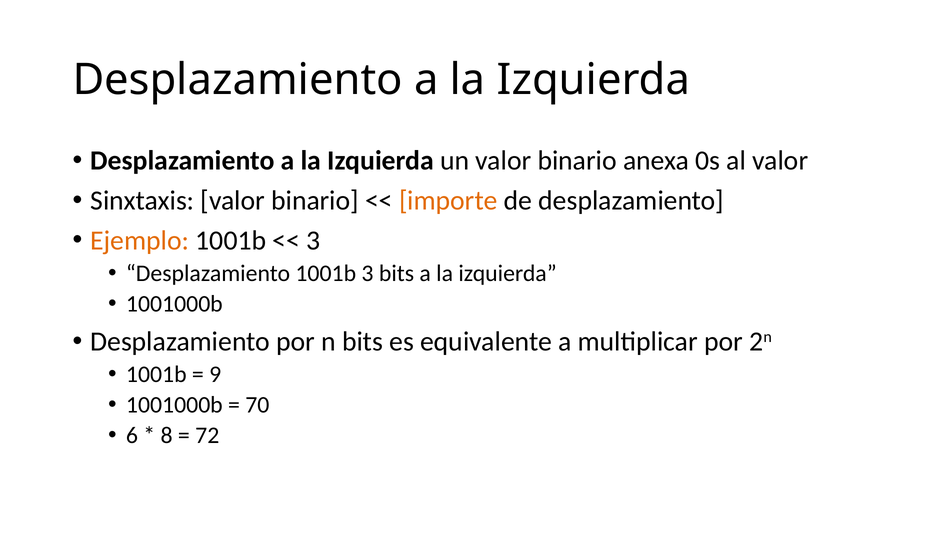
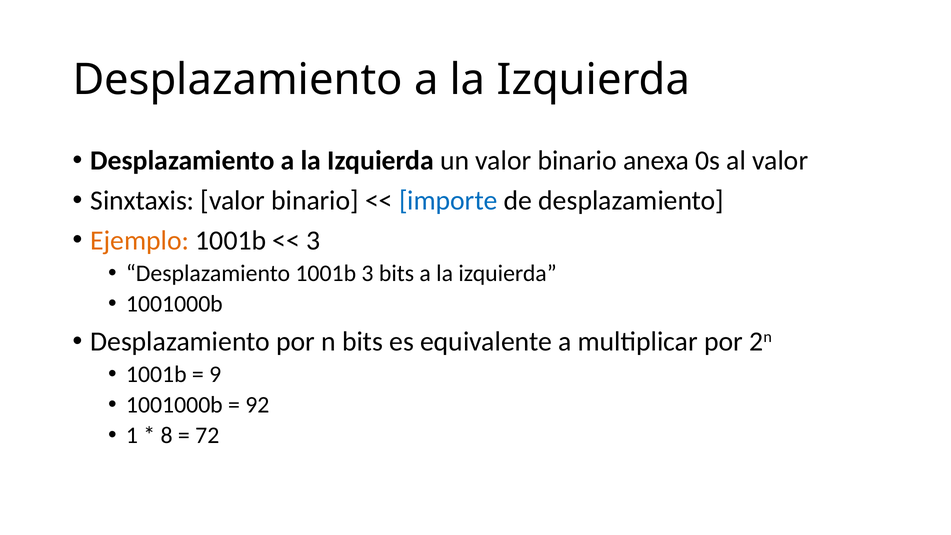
importe colour: orange -> blue (448, 201)
70: 70 -> 92 (257, 405)
6: 6 -> 1 (132, 435)
